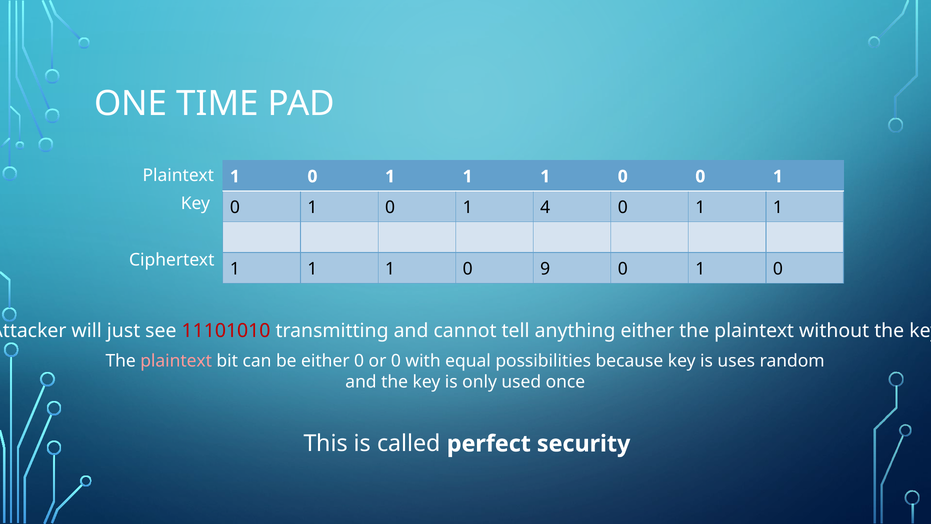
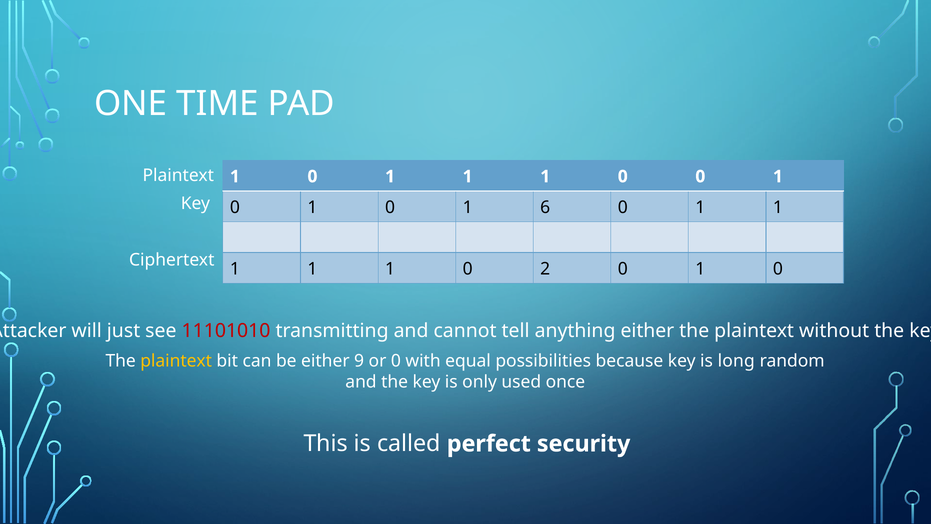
4: 4 -> 6 (545, 207)
9: 9 -> 2 (545, 269)
plaintext colour: pink -> yellow (176, 361)
either 0: 0 -> 9 (359, 361)
uses: uses -> long (736, 361)
